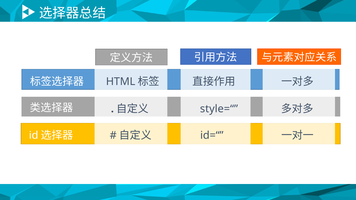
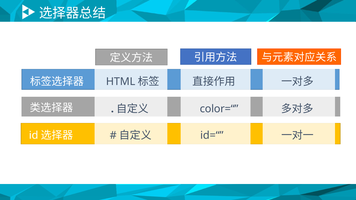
style=“: style=“ -> color=“ (219, 109)
